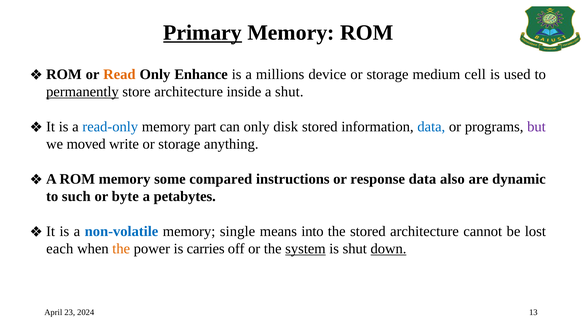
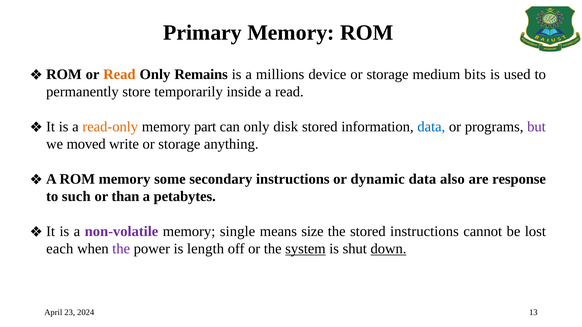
Primary underline: present -> none (203, 33)
Enhance: Enhance -> Remains (201, 74)
cell: cell -> bits (475, 74)
permanently underline: present -> none (82, 92)
store architecture: architecture -> temporarily (189, 92)
a shut: shut -> read (289, 92)
read-only colour: blue -> orange (110, 127)
compared: compared -> secondary (221, 179)
response: response -> dynamic (378, 179)
dynamic: dynamic -> response (519, 179)
byte: byte -> than (125, 197)
non-volatile colour: blue -> purple (121, 232)
into: into -> size (312, 232)
stored architecture: architecture -> instructions (424, 232)
the colour: orange -> purple (121, 249)
carries: carries -> length (206, 249)
